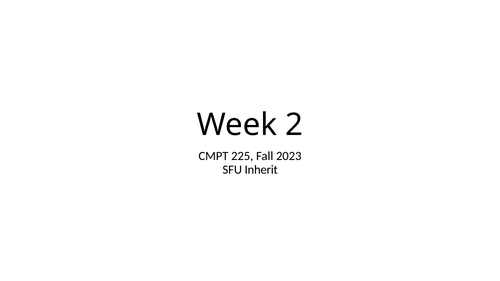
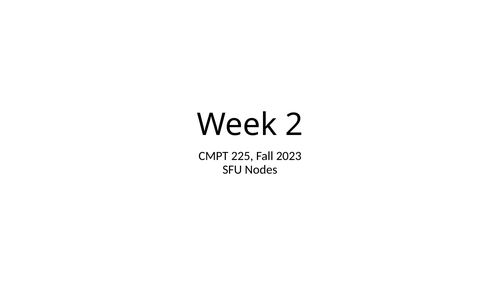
Inherit: Inherit -> Nodes (261, 170)
